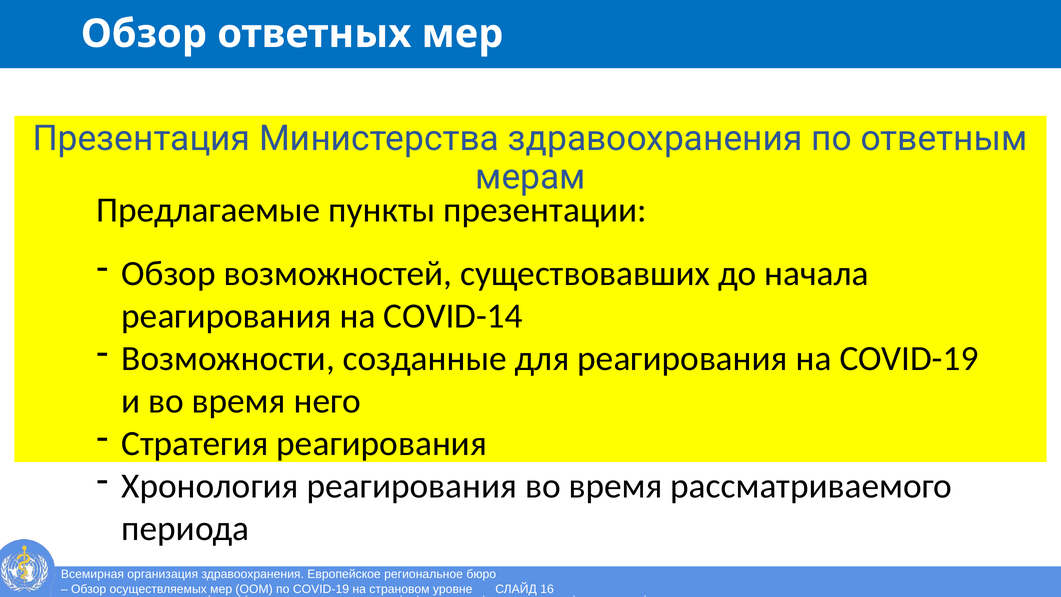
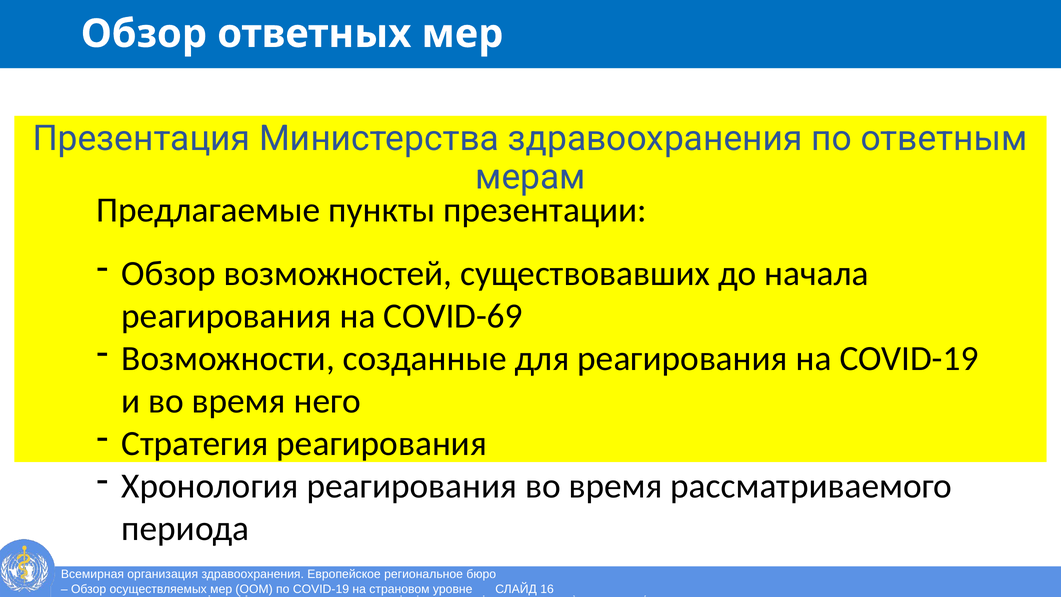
COVID-14: COVID-14 -> COVID-69 (453, 316)
